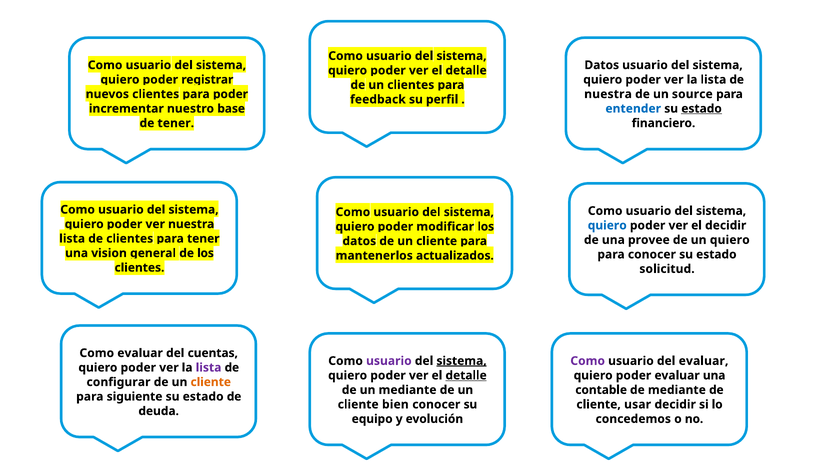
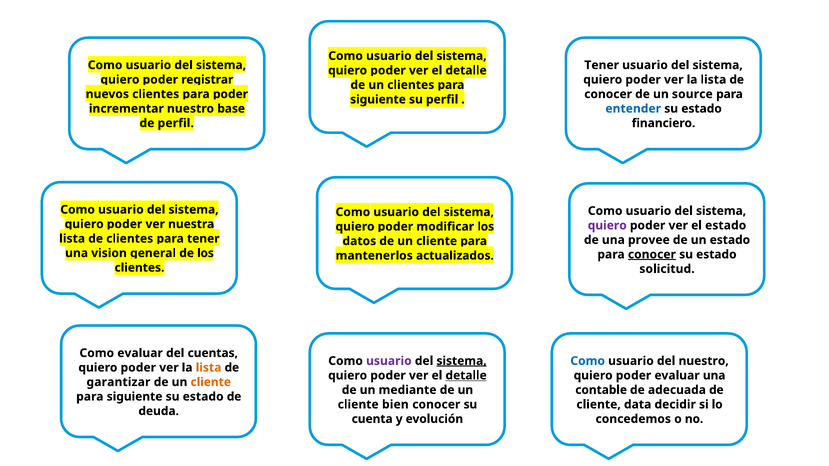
Datos: Datos -> Tener (602, 65)
nuestra: nuestra -> conocer (608, 94)
feedback: feedback -> siguiente (378, 100)
estado underline: present -> none (702, 109)
de tener: tener -> perfil (176, 123)
quiero colour: blue -> purple (607, 226)
el decidir: decidir -> estado (726, 226)
un quiero: quiero -> estado (730, 240)
conocer underline: none -> present (652, 255)
Como colour: purple -> blue (588, 361)
del evaluar: evaluar -> nuestro (704, 361)
lista colour: purple -> orange (209, 368)
configurar: configurar -> garantizar (118, 382)
de mediante: mediante -> adecuada (677, 390)
usar: usar -> data (638, 405)
equipo: equipo -> cuenta (372, 419)
